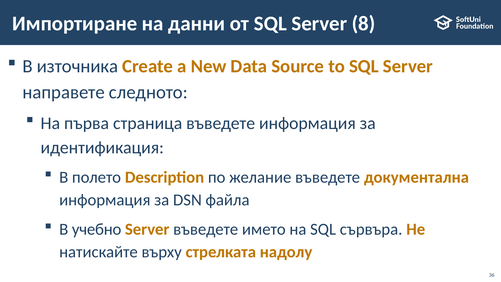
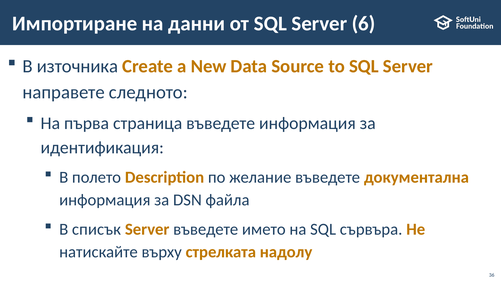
8: 8 -> 6 (364, 24)
учебно: учебно -> списък (96, 229)
